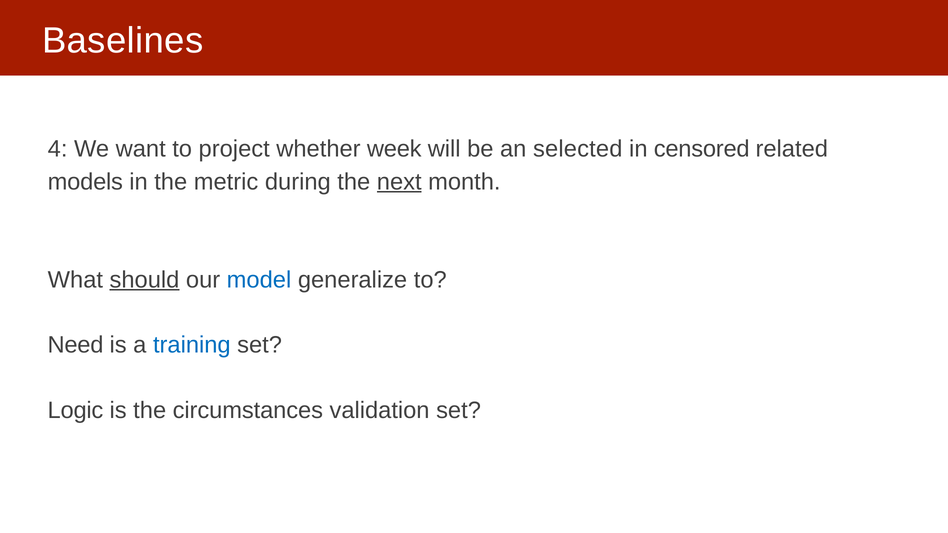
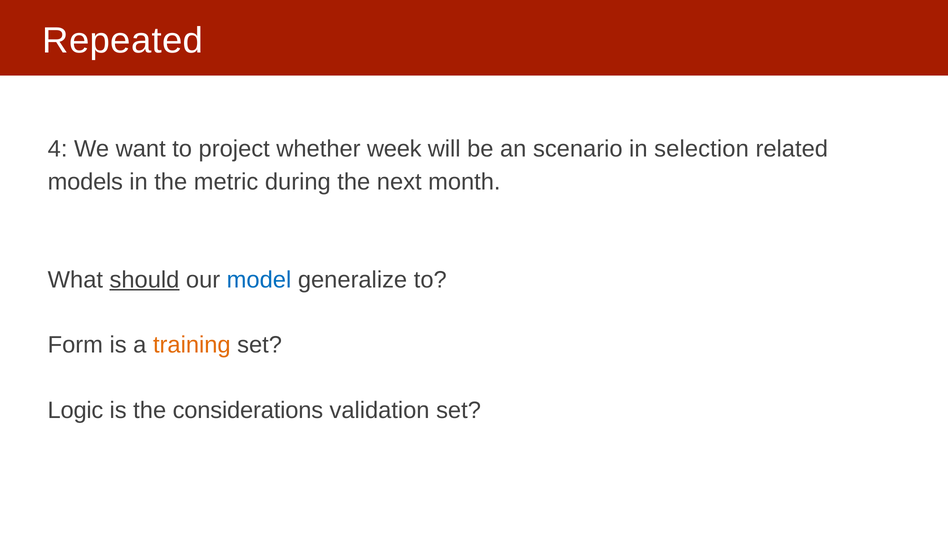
Baselines: Baselines -> Repeated (123, 41)
selected: selected -> scenario (578, 149)
censored: censored -> selection (702, 149)
next underline: present -> none (399, 182)
Need: Need -> Form (75, 345)
training colour: blue -> orange (192, 345)
circumstances: circumstances -> considerations (248, 411)
